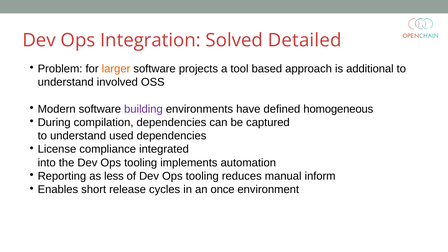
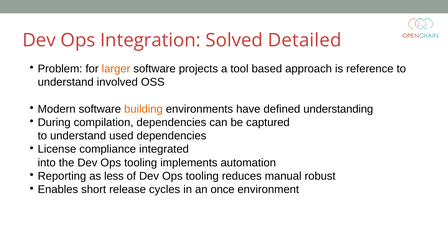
additional: additional -> reference (370, 69)
building colour: purple -> orange (143, 109)
homogeneous: homogeneous -> understanding (338, 109)
inform: inform -> robust (320, 176)
